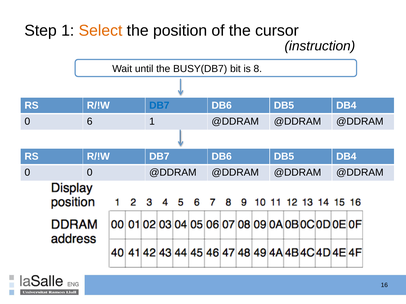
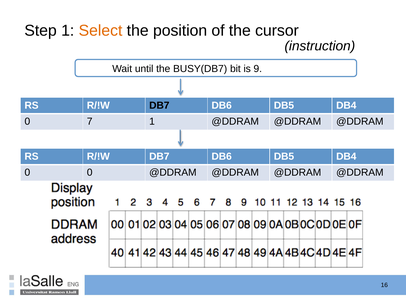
8: 8 -> 9 (258, 69)
DB7 colour: blue -> black (159, 106)
6: 6 -> 7 (90, 122)
